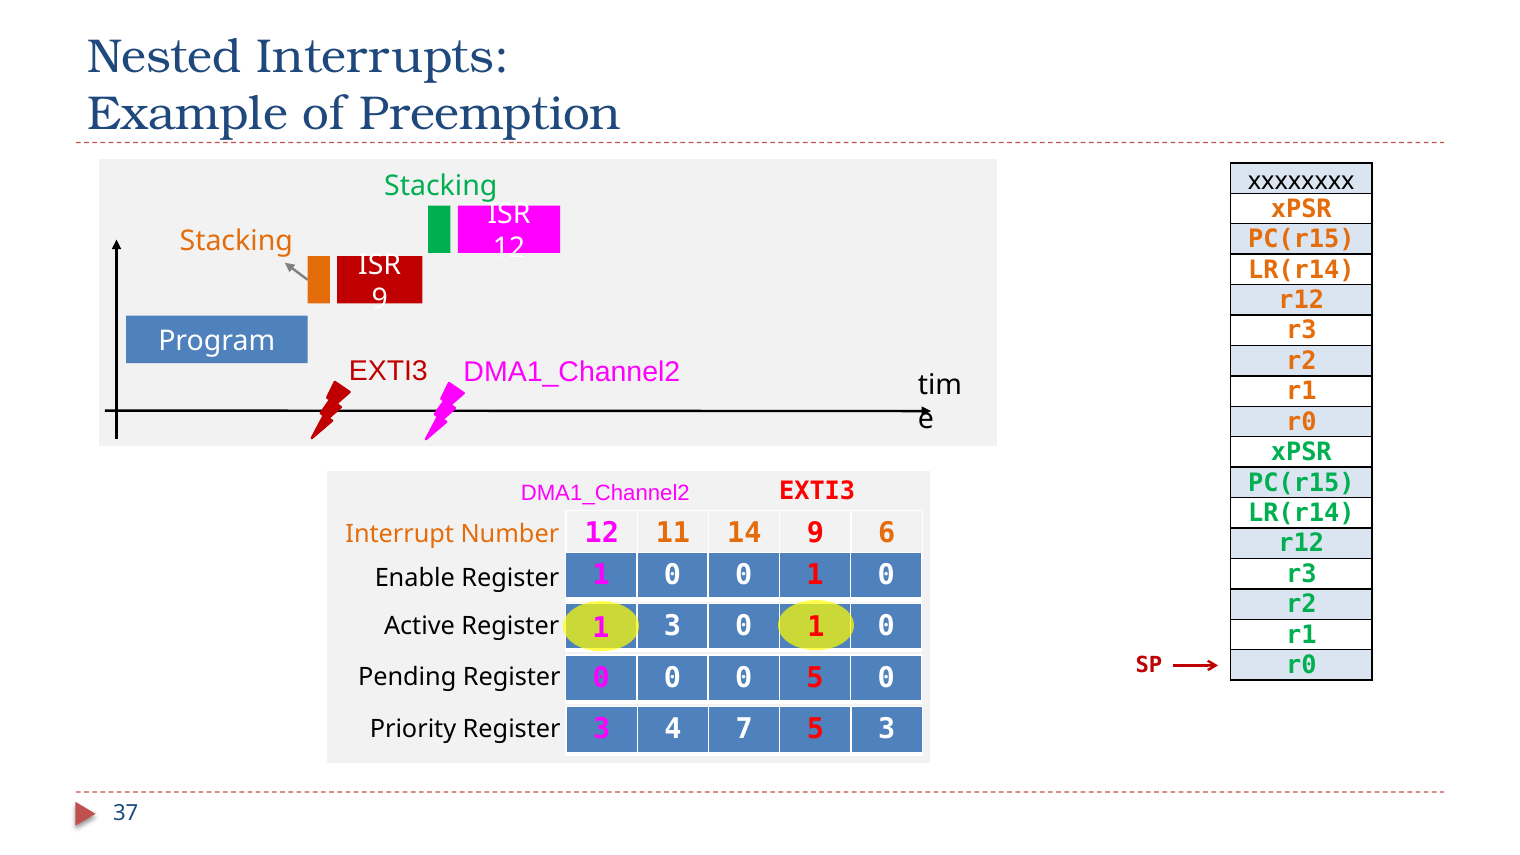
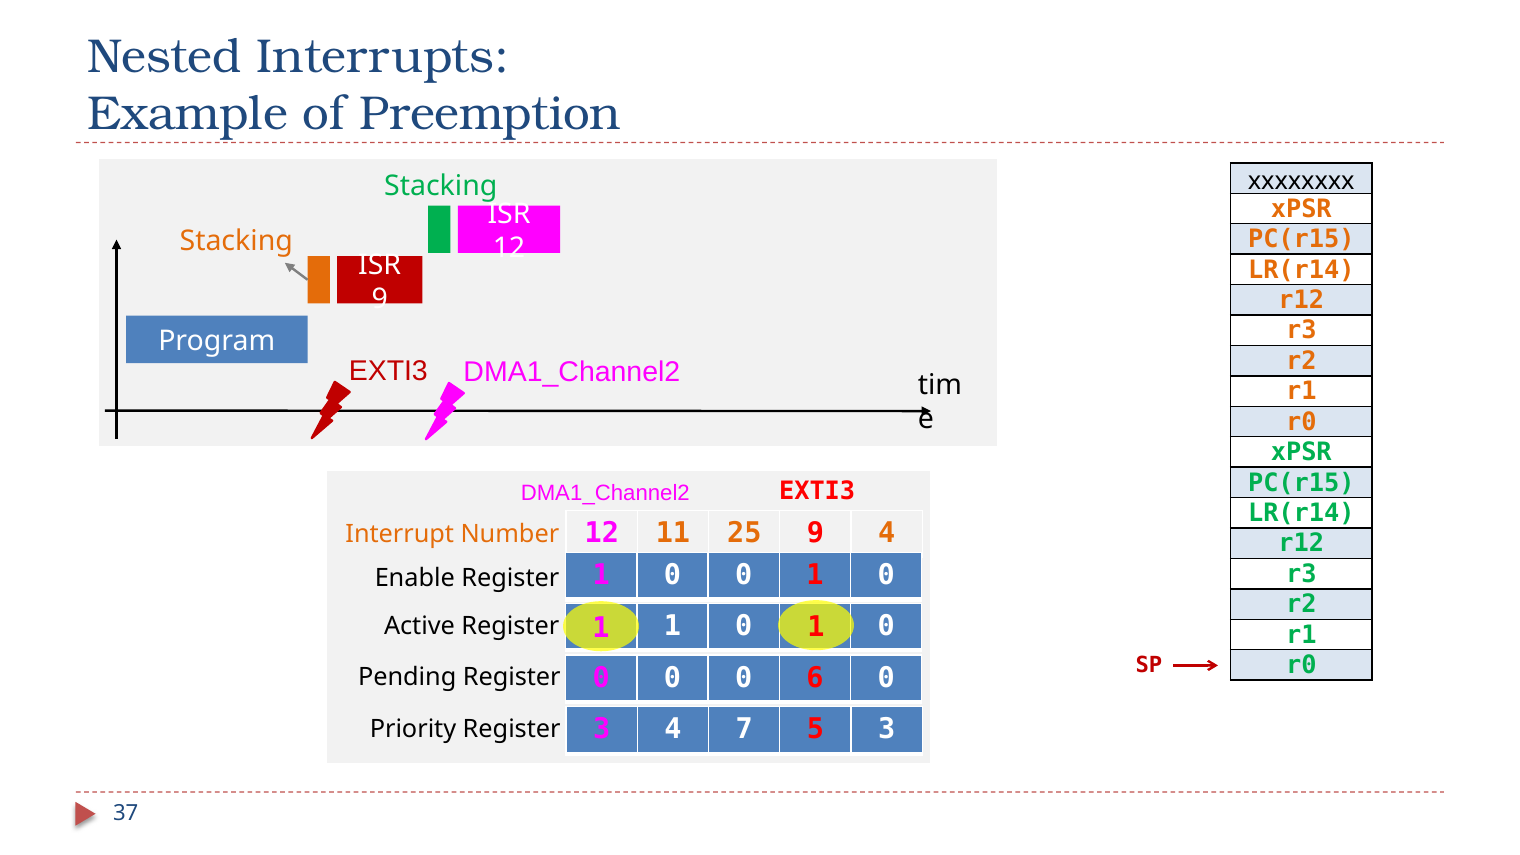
14: 14 -> 25 (744, 533)
9 6: 6 -> 4 (887, 533)
Active Register 3: 3 -> 1 (673, 626)
0 5: 5 -> 6 (815, 678)
